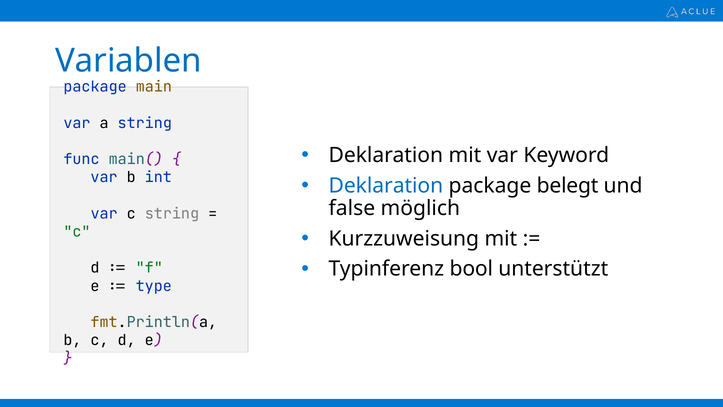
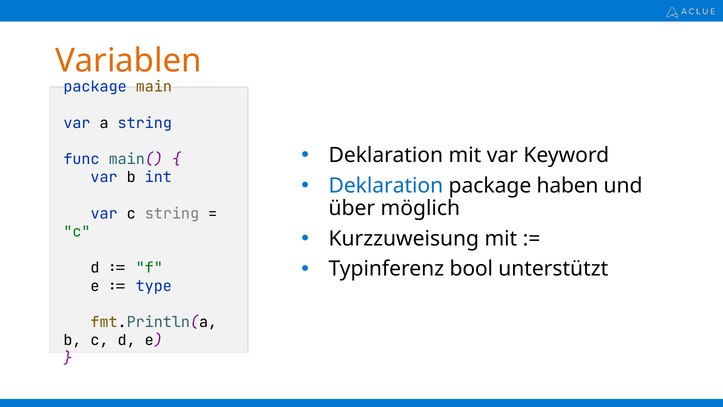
Variablen colour: blue -> orange (128, 61)
belegt: belegt -> haben (568, 185)
false: false -> über (352, 208)
